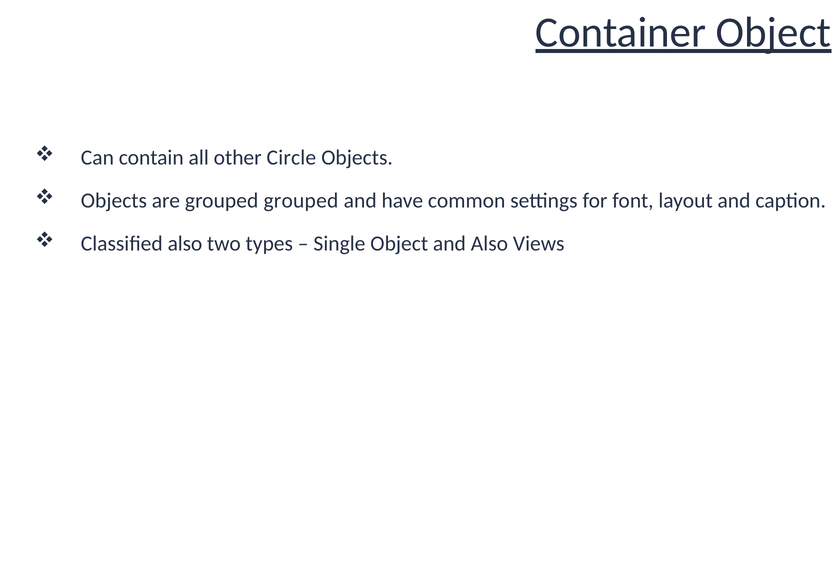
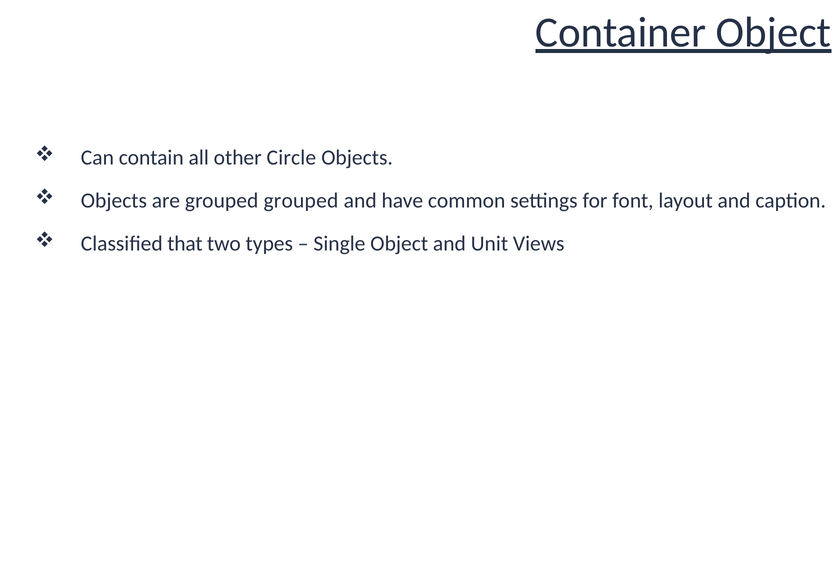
Classified also: also -> that (185, 244)
and Also: Also -> Unit (489, 244)
